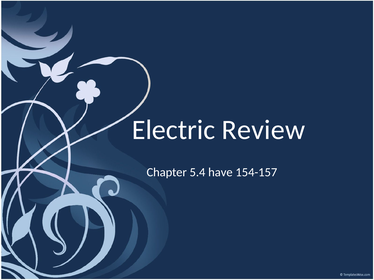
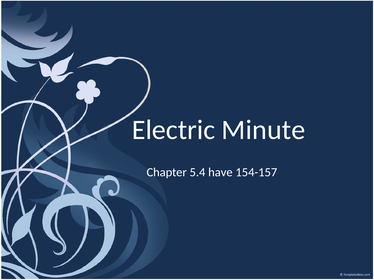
Review: Review -> Minute (263, 130)
